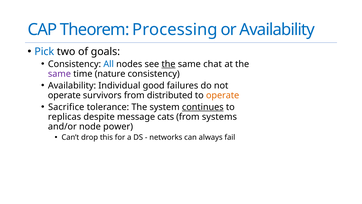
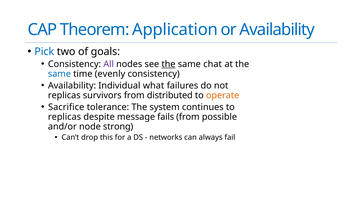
Processing: Processing -> Application (175, 29)
All colour: blue -> purple (109, 64)
same colour: purple -> blue (59, 74)
nature: nature -> evenly (110, 74)
good: good -> what (154, 85)
operate: operate -> replicas (64, 95)
continues underline: present -> none (203, 107)
cats: cats -> fails (166, 117)
systems: systems -> possible (219, 117)
power: power -> strong (118, 126)
